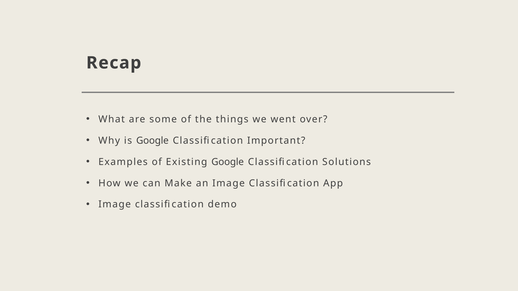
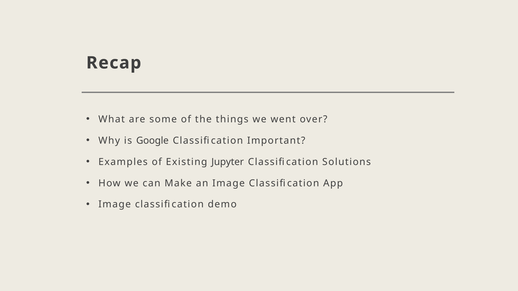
Existing Google: Google -> Jupyter (228, 162)
